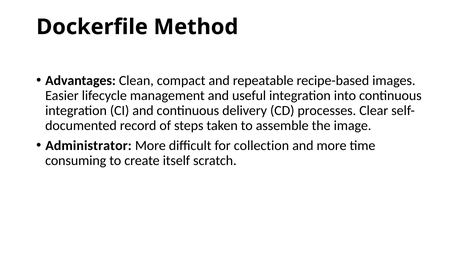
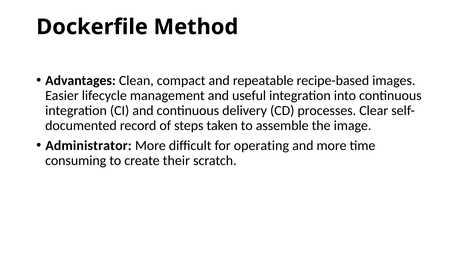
collection: collection -> operating (261, 145)
itself: itself -> their (176, 160)
